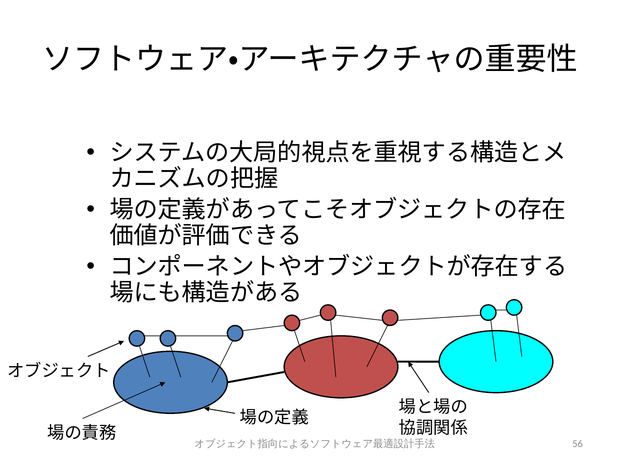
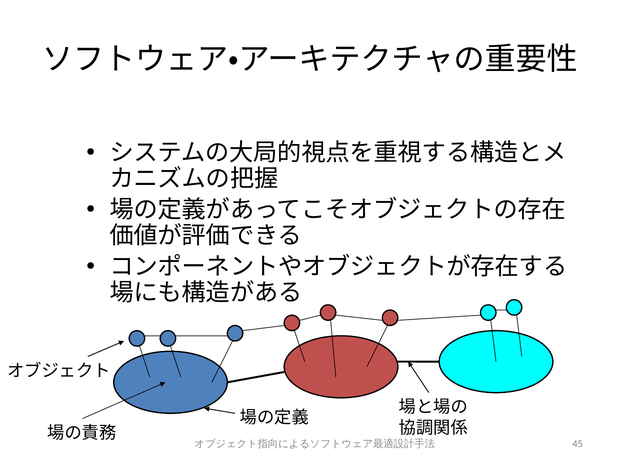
56: 56 -> 45 (578, 444)
